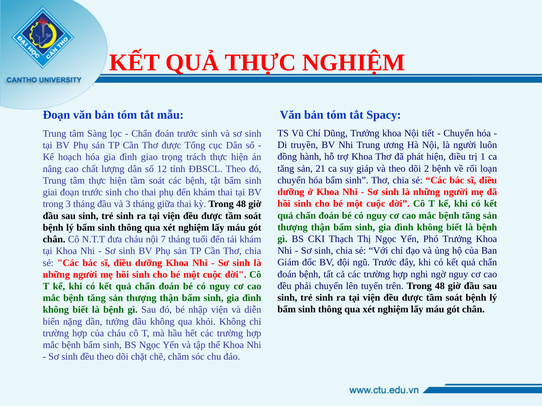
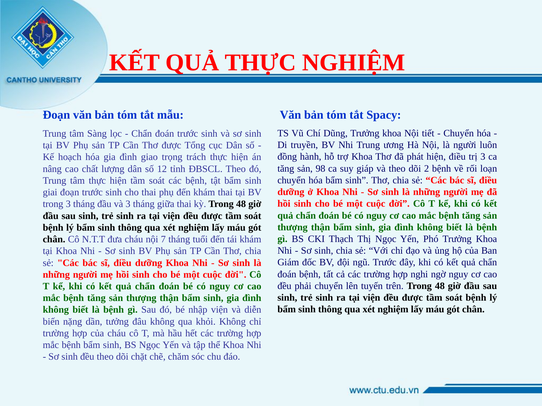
trị 1: 1 -> 3 (483, 157)
21: 21 -> 98 (321, 169)
